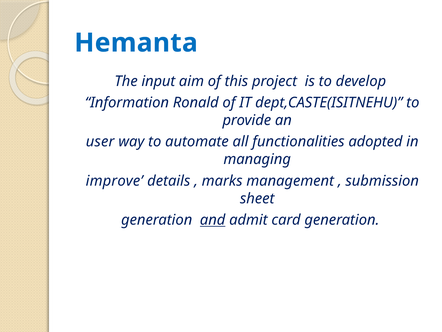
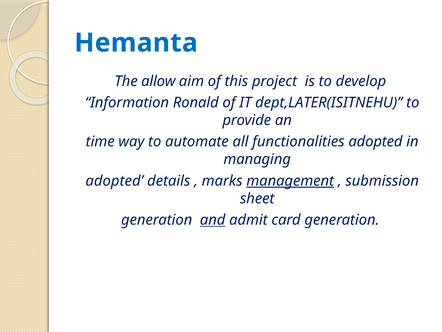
input: input -> allow (158, 81)
dept,CASTE(ISITNEHU: dept,CASTE(ISITNEHU -> dept,LATER(ISITNEHU (329, 102)
user: user -> time (100, 142)
improve: improve -> adopted (114, 181)
management underline: none -> present (290, 181)
